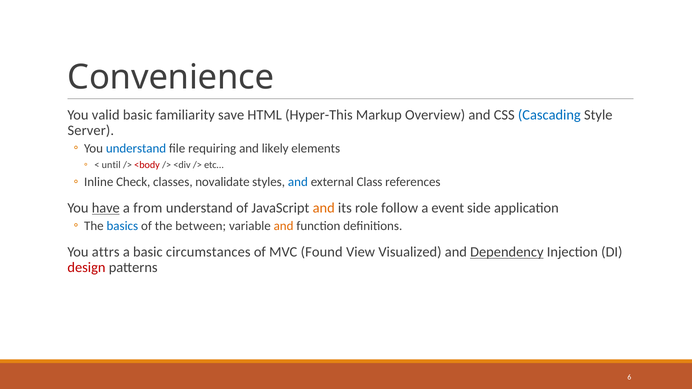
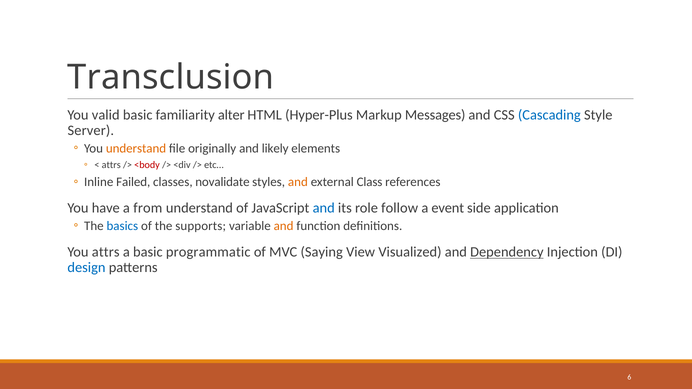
Convenience: Convenience -> Transclusion (171, 78)
save: save -> alter (231, 115)
Hyper-This: Hyper-This -> Hyper-Plus (319, 115)
Overview: Overview -> Messages (435, 115)
understand colour: blue -> orange (136, 148)
requiring: requiring -> originally (212, 148)
until: until -> attrs (111, 165)
Check: Check -> Failed (133, 182)
and colour: blue -> orange (298, 182)
have underline: present -> none (106, 208)
and colour: orange -> blue (324, 208)
between: between -> supports (201, 226)
circumstances: circumstances -> programmatic (208, 252)
Found: Found -> Saying (322, 252)
design colour: red -> blue (87, 268)
